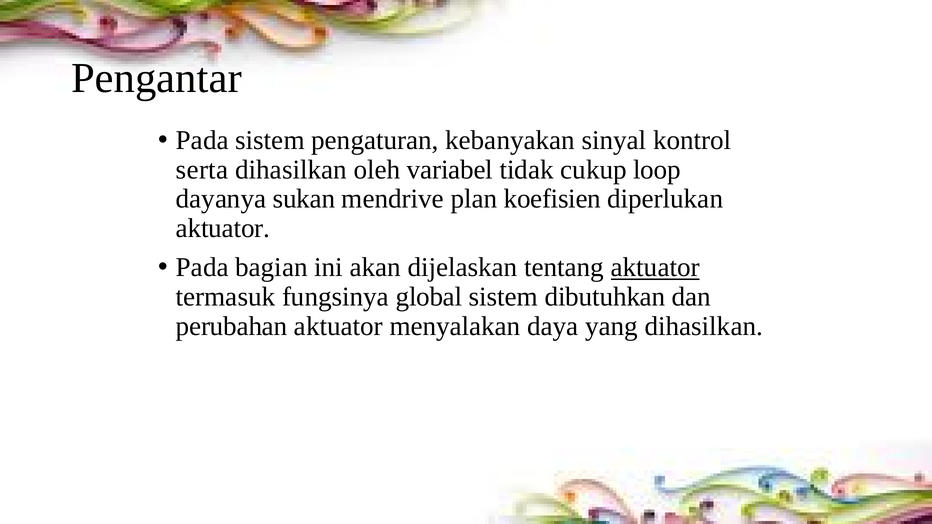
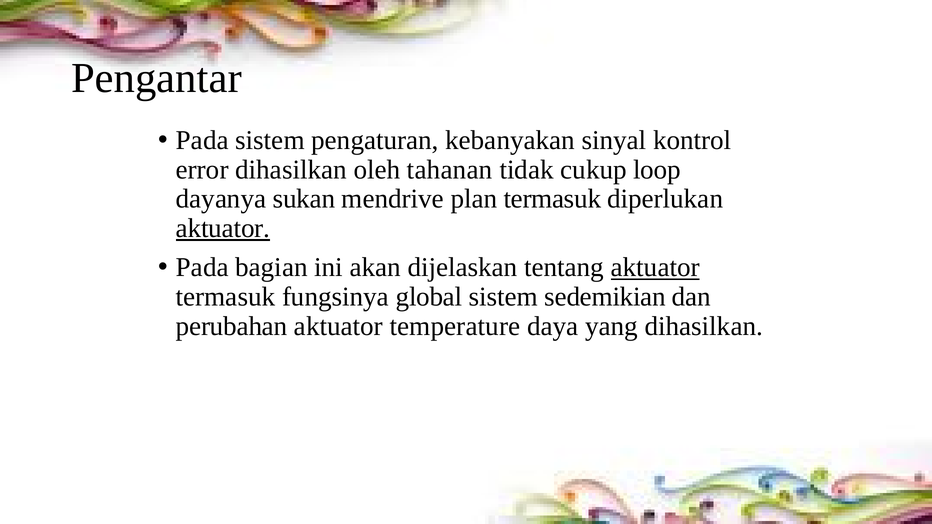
serta: serta -> error (202, 170)
variabel: variabel -> tahanan (450, 170)
plan koefisien: koefisien -> termasuk (552, 199)
aktuator underline: none -> present (223, 228)
dibutuhkan: dibutuhkan -> sedemikian (605, 297)
menyalakan: menyalakan -> temperature (455, 326)
